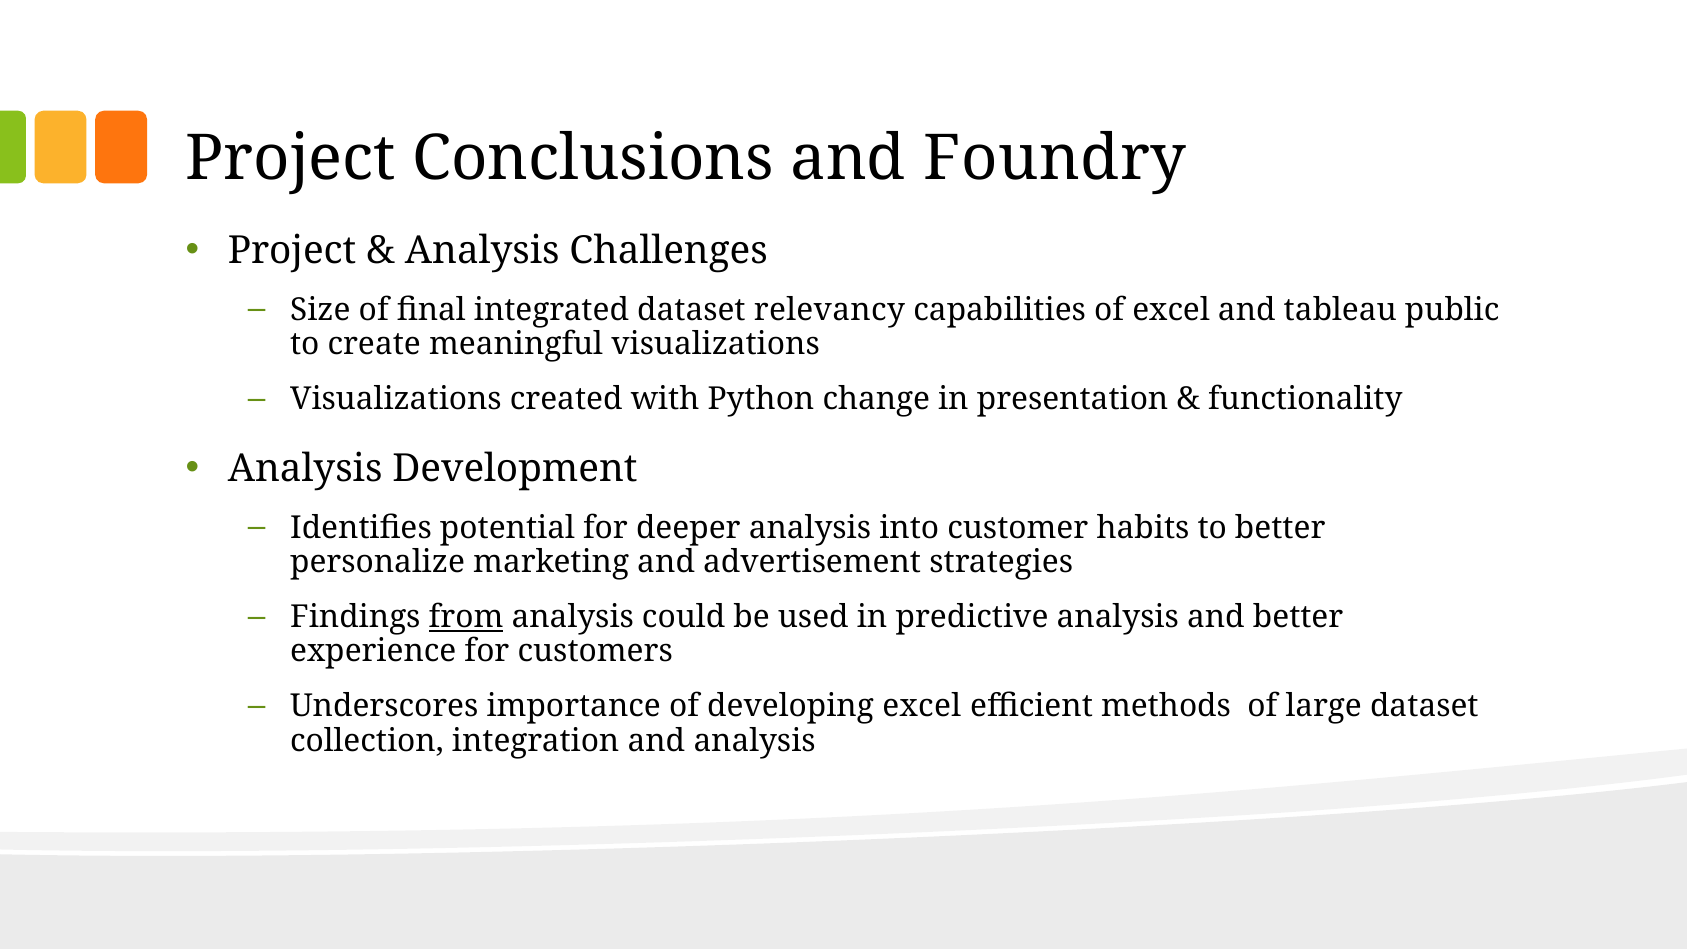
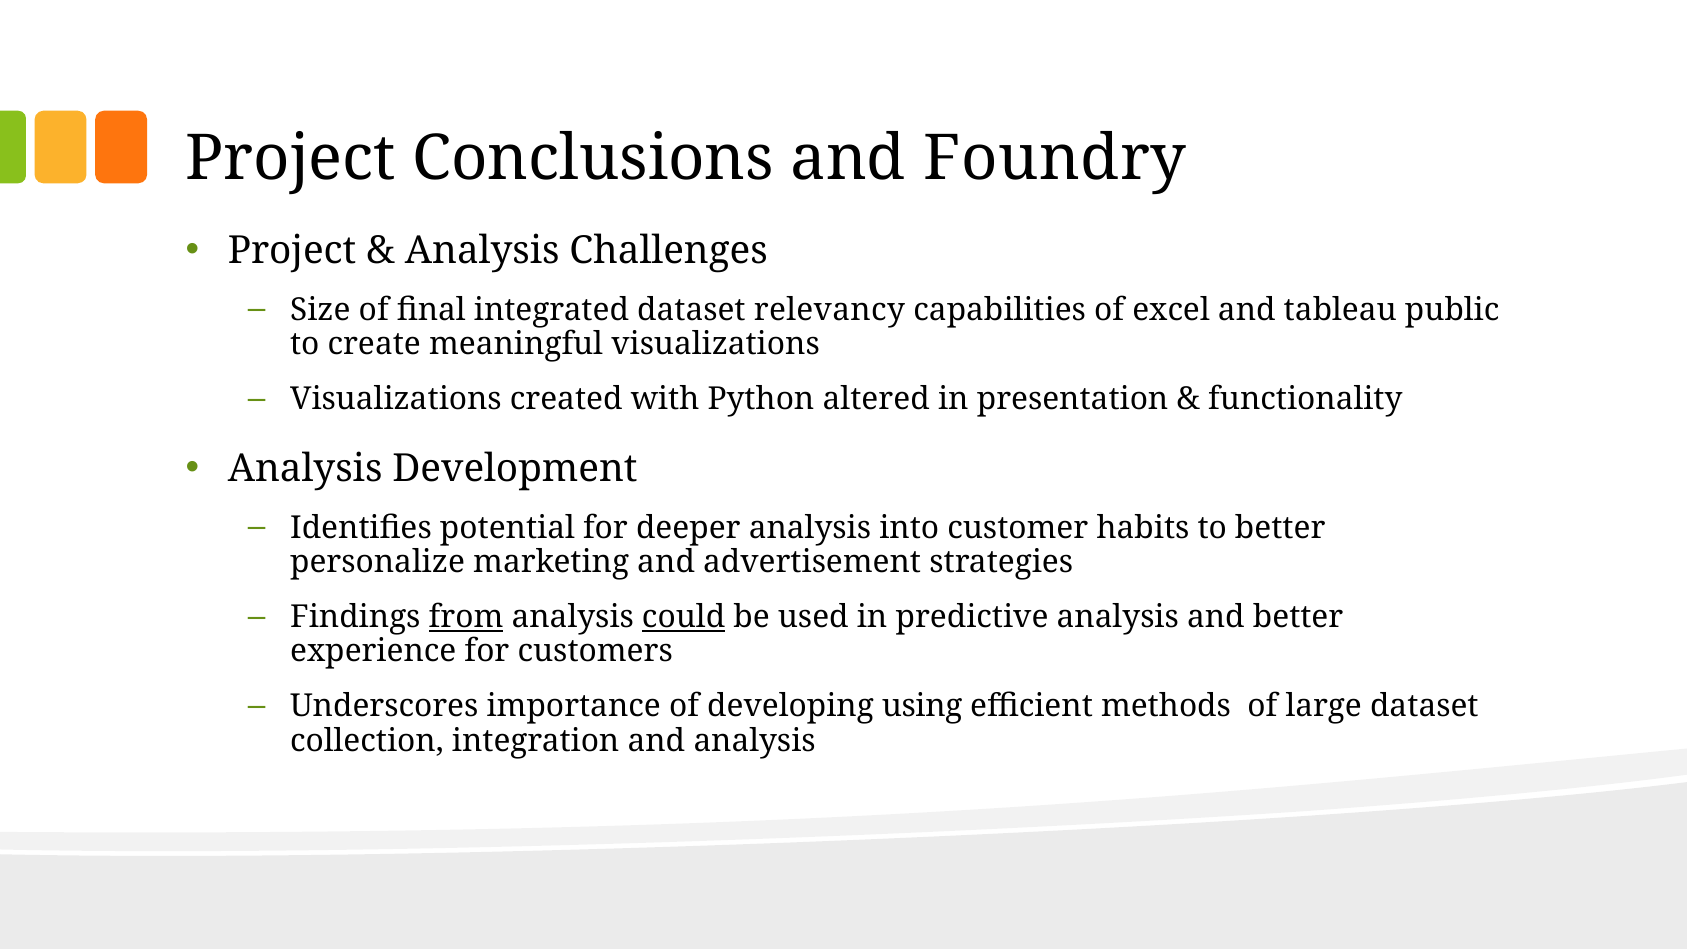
change: change -> altered (876, 399)
could underline: none -> present (684, 617)
developing excel: excel -> using (922, 707)
